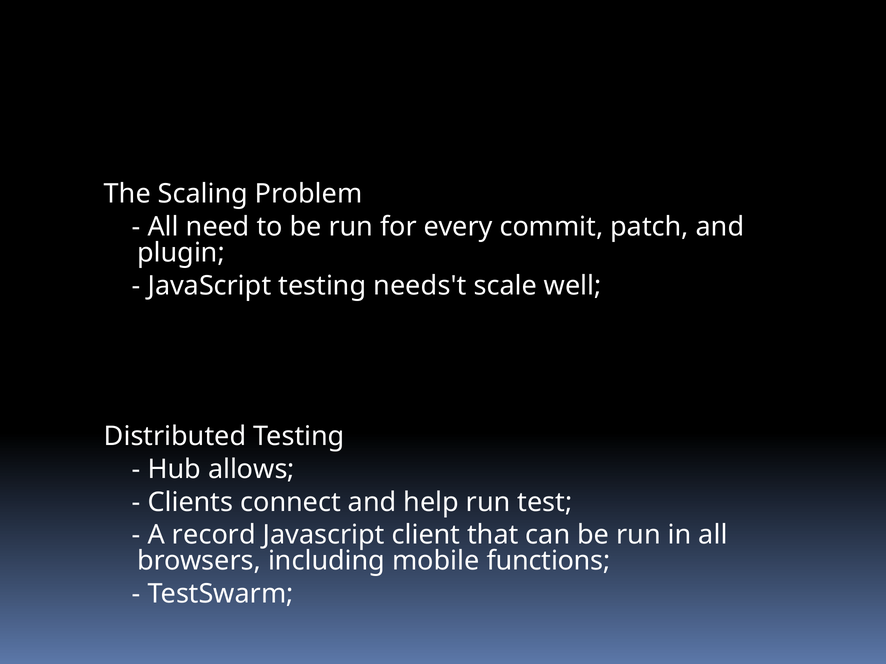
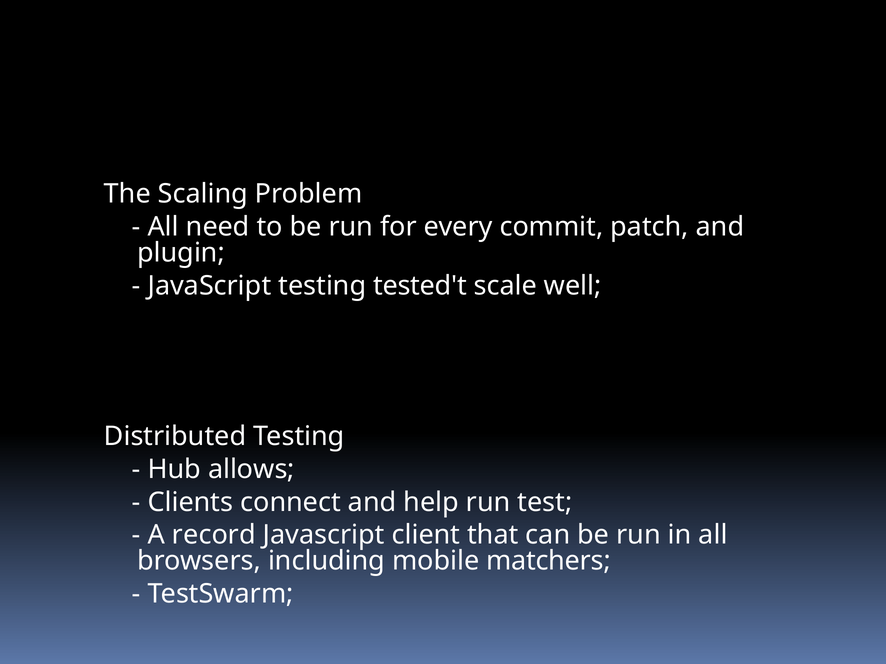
needs't: needs't -> tested't (420, 286)
functions: functions -> matchers (549, 561)
